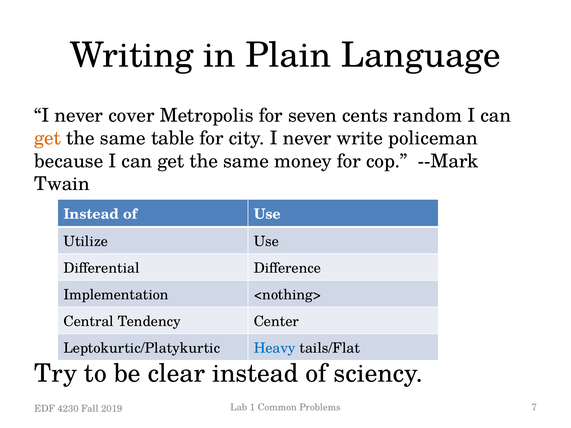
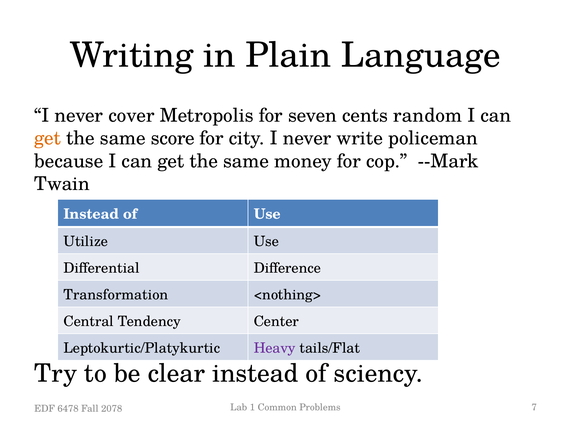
table: table -> score (173, 138)
Implementation: Implementation -> Transformation (116, 295)
Heavy colour: blue -> purple (275, 348)
4230: 4230 -> 6478 (68, 409)
2019: 2019 -> 2078 (112, 409)
